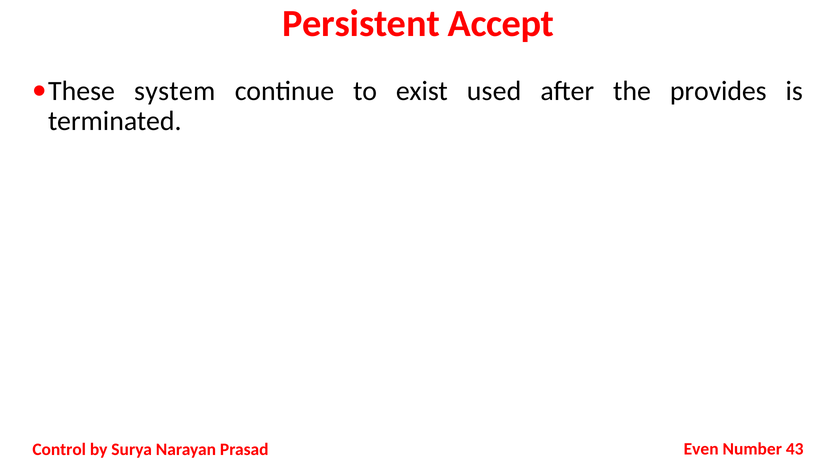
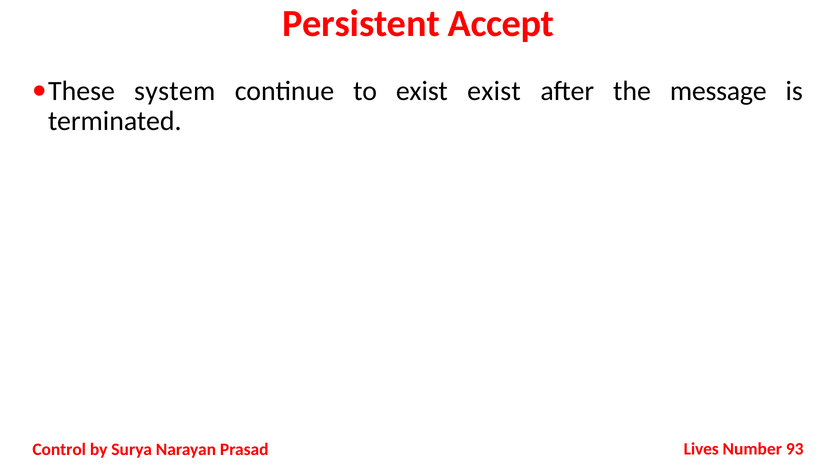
exist used: used -> exist (494, 91)
provides: provides -> message (718, 91)
Even: Even -> Lives (701, 449)
43: 43 -> 93 (795, 449)
